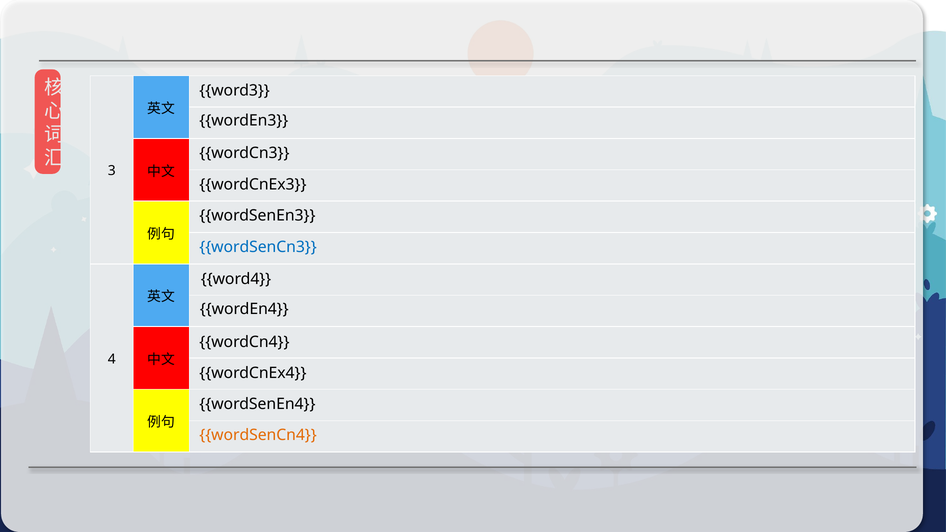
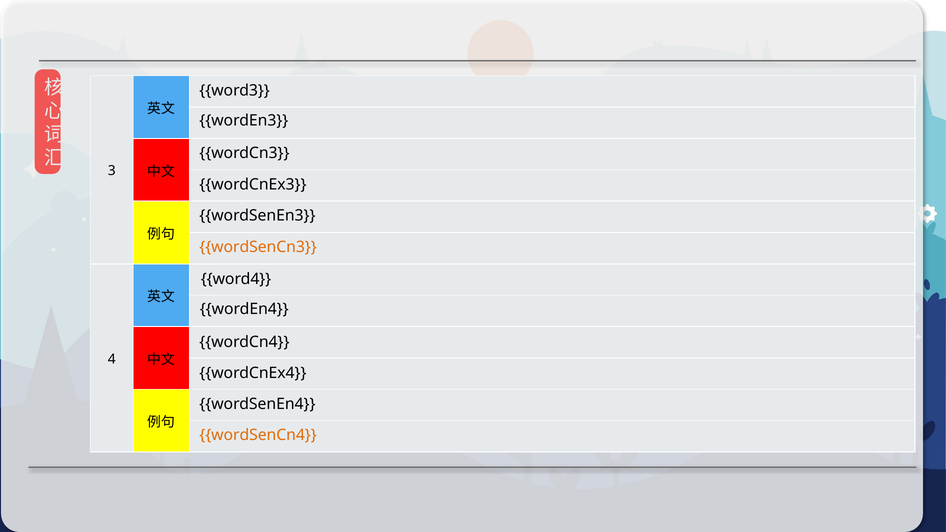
wordSenCn3 colour: blue -> orange (258, 247)
